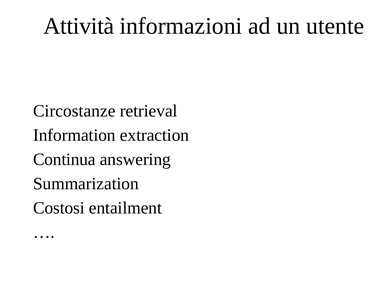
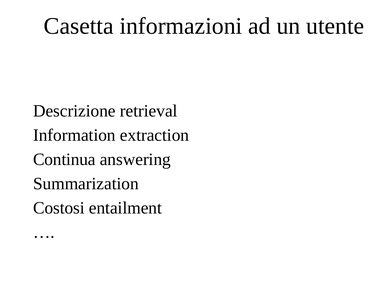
Attività: Attività -> Casetta (79, 26)
Circostanze: Circostanze -> Descrizione (74, 111)
